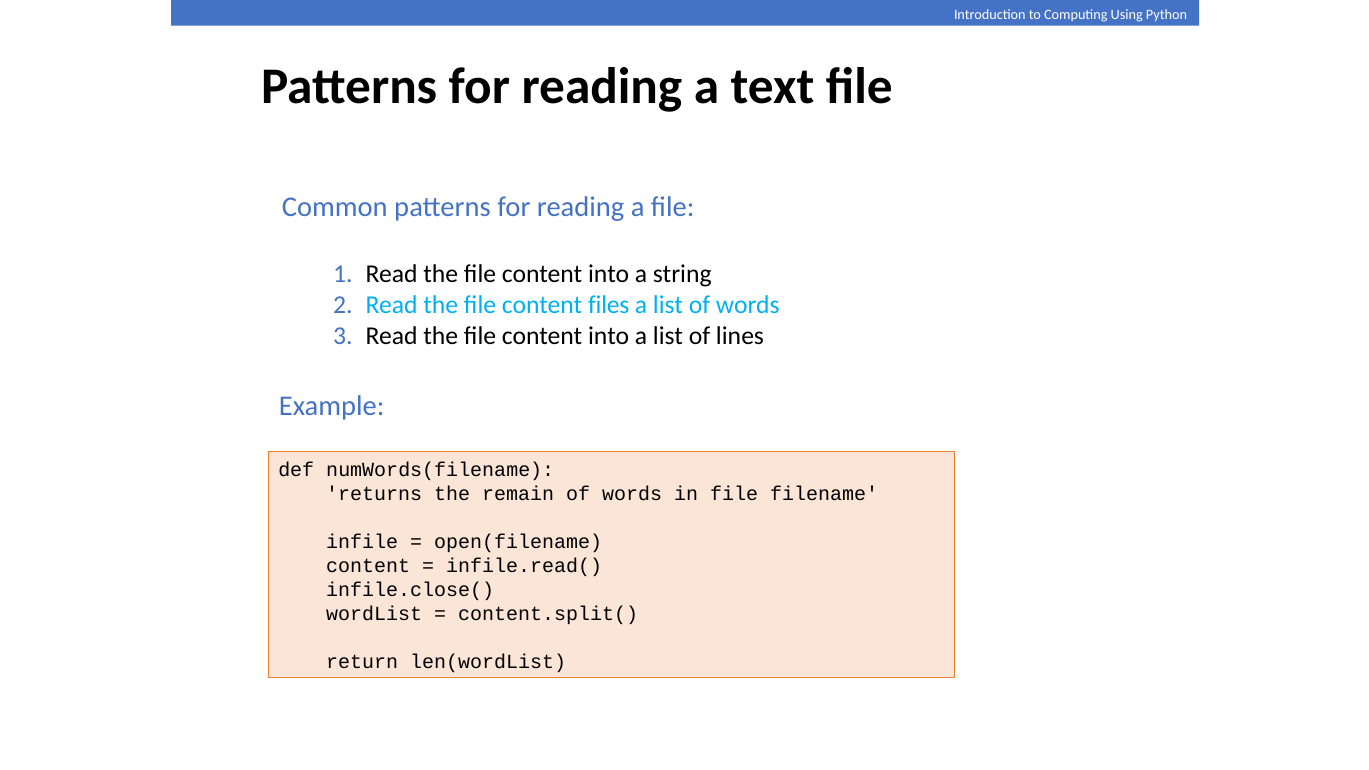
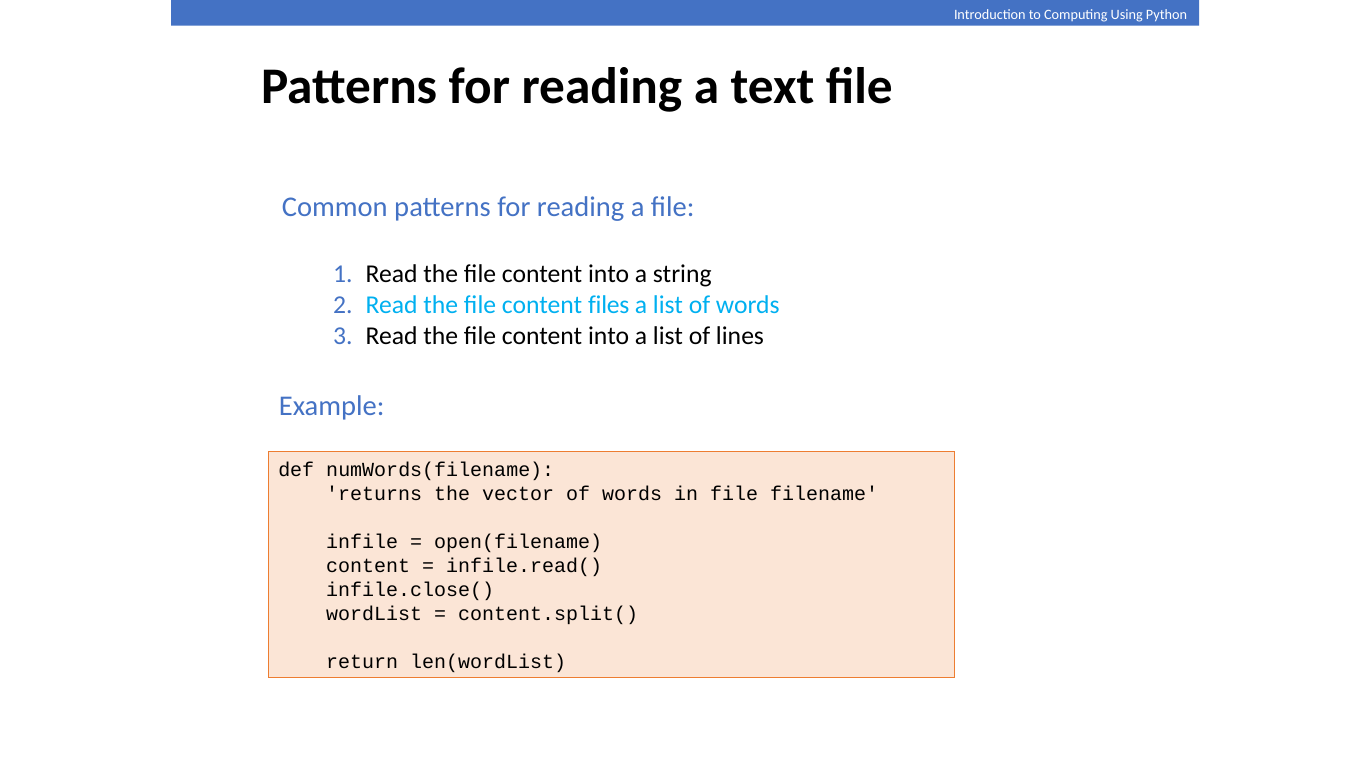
remain: remain -> vector (518, 494)
